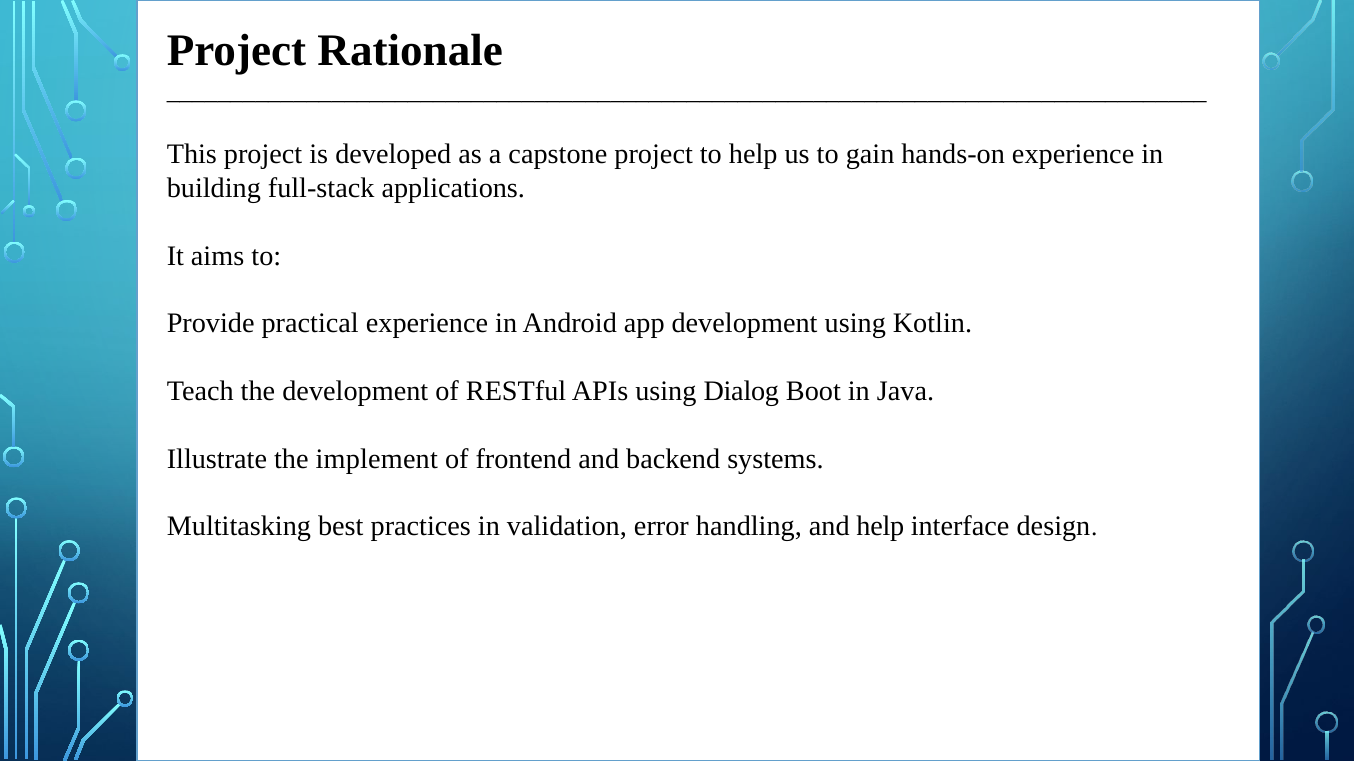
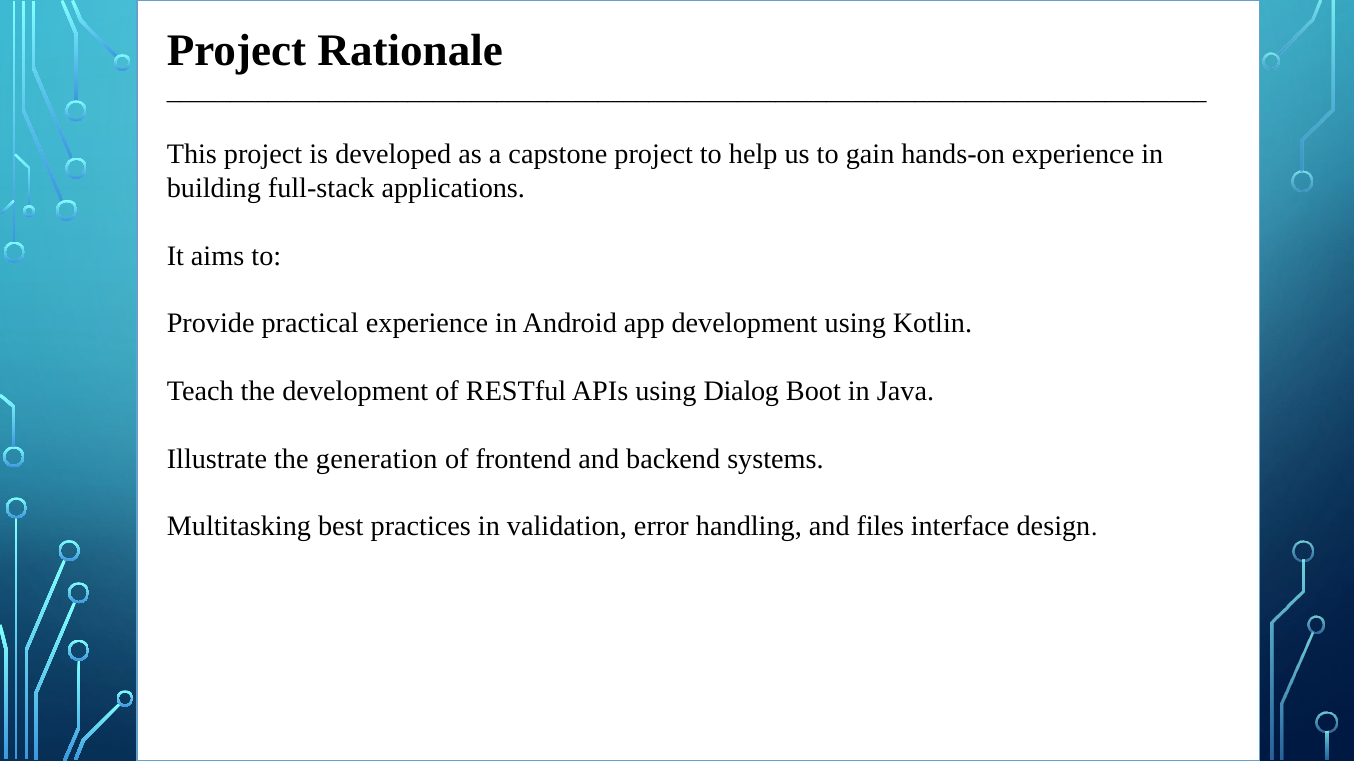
implement: implement -> generation (377, 459)
and help: help -> files (880, 527)
